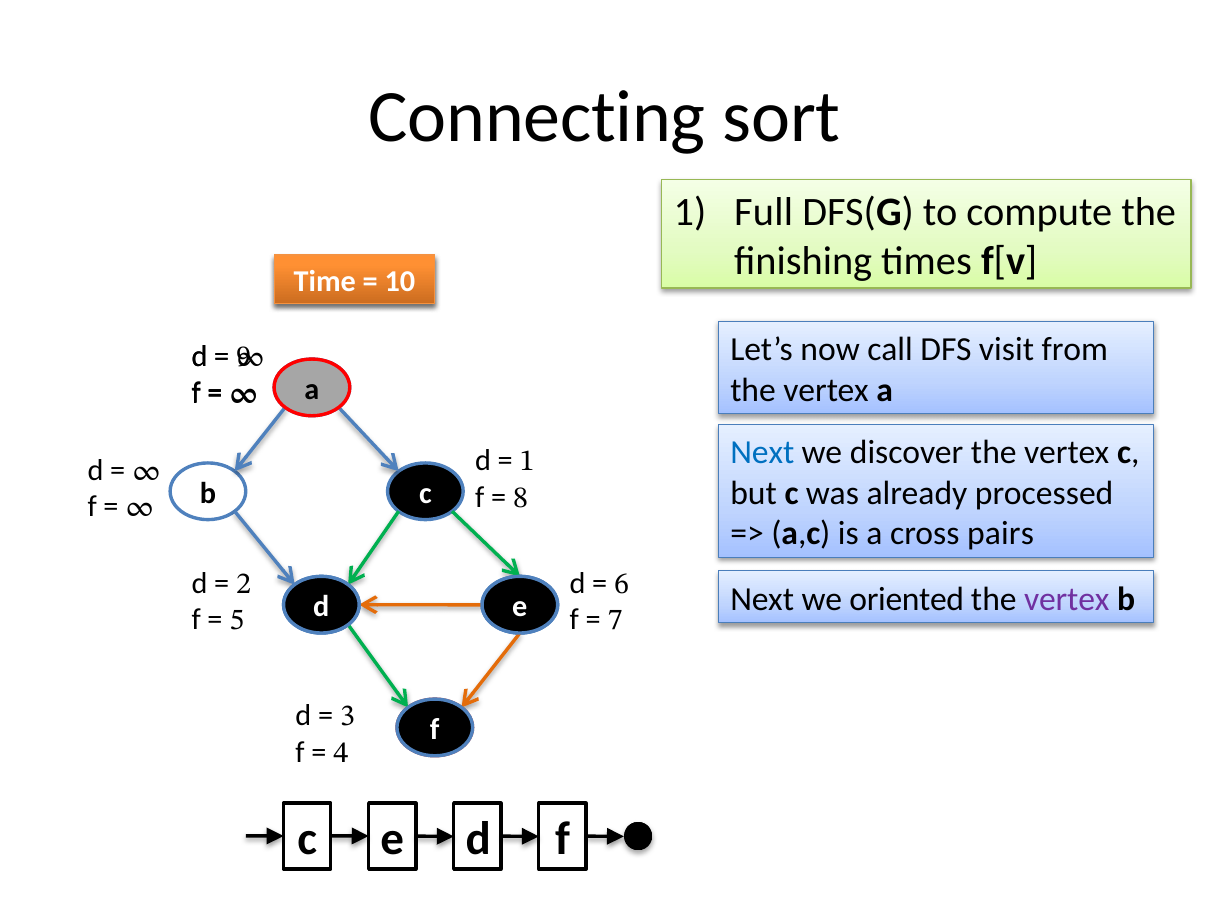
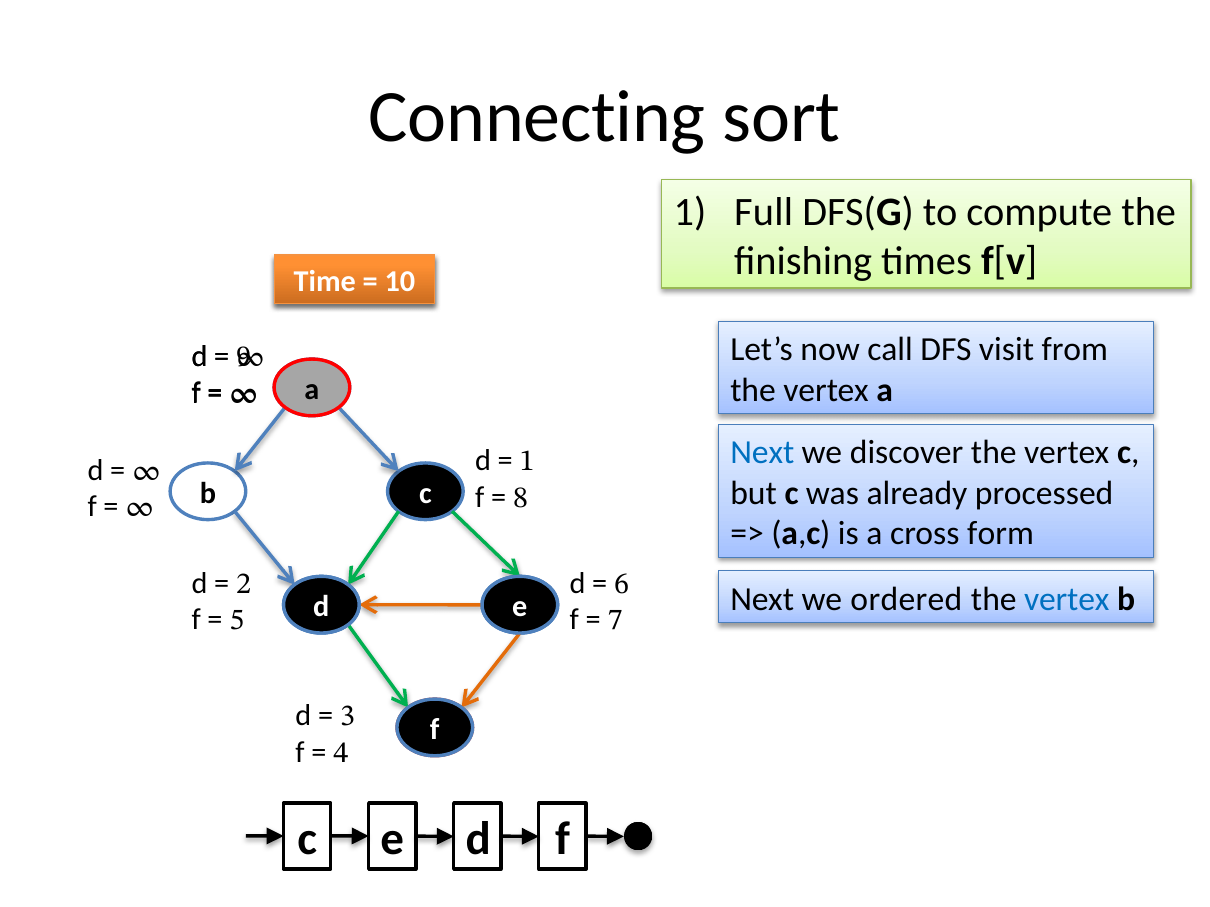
pairs: pairs -> form (1001, 534)
oriented: oriented -> ordered (906, 599)
vertex colour: purple -> blue (1067, 599)
